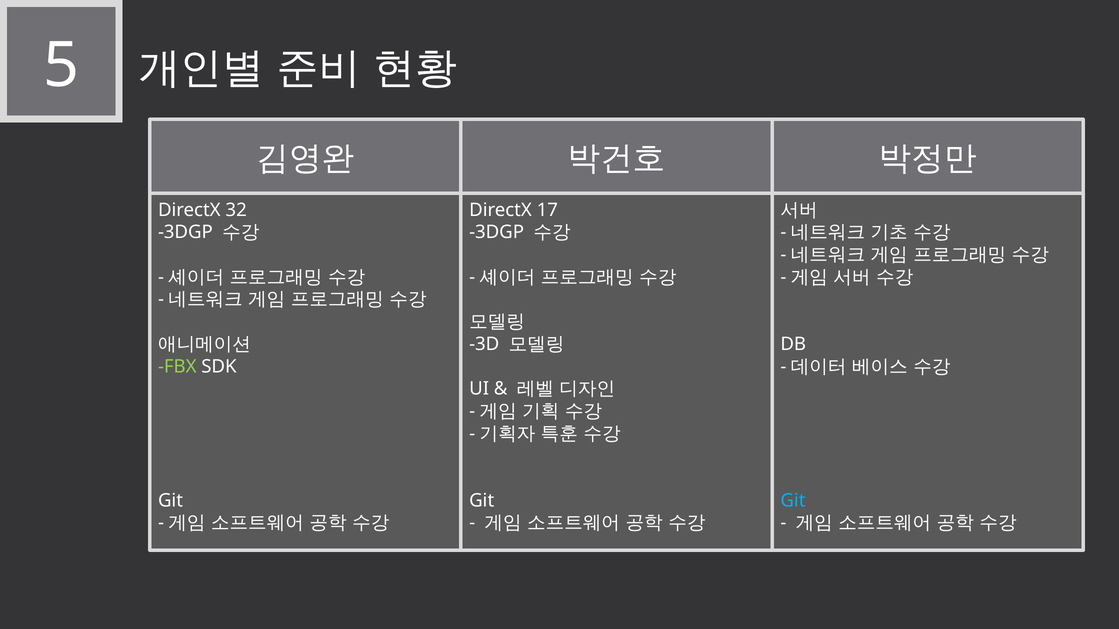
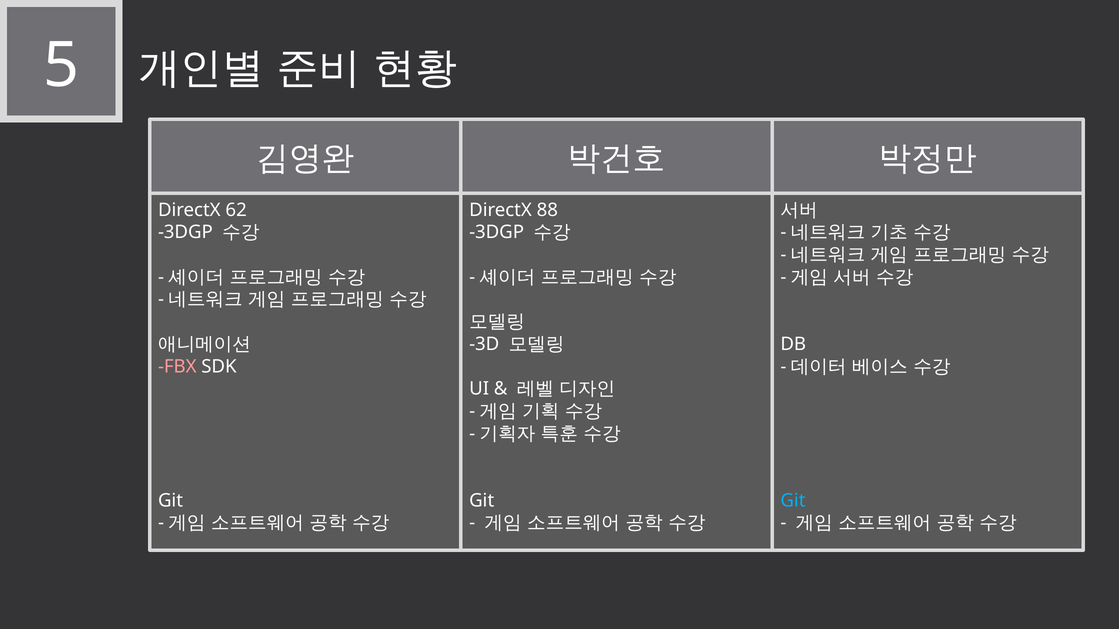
32: 32 -> 62 (236, 210)
17: 17 -> 88 (547, 210)
FBX colour: light green -> pink (177, 367)
